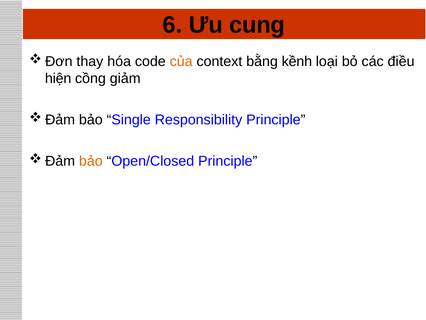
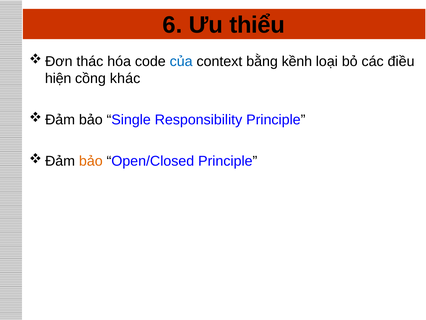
cung: cung -> thiểu (257, 25)
thay: thay -> thác (90, 61)
của colour: orange -> blue (181, 61)
giảm: giảm -> khác (125, 78)
